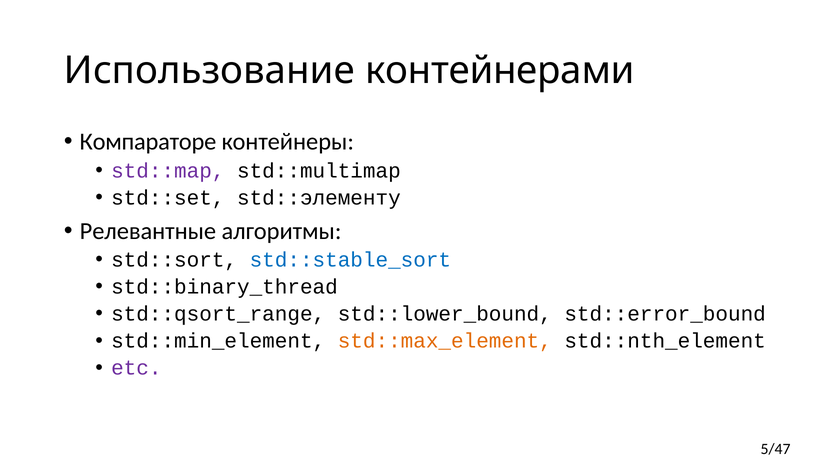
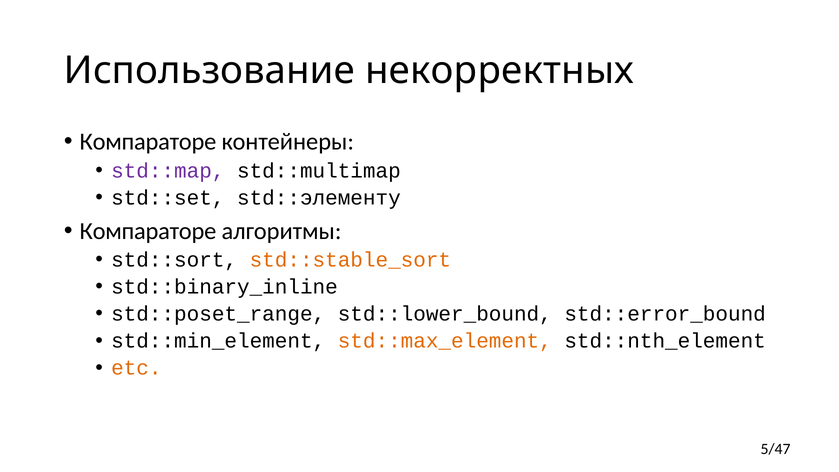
контейнерами: контейнерами -> некорректных (500, 70)
Релевантные: Релевантные -> Компараторе (148, 231)
std::stable_sort colour: blue -> orange (350, 260)
std::binary_thread: std::binary_thread -> std::binary_inline (224, 287)
std::qsort_range: std::qsort_range -> std::poset_range (218, 314)
etc colour: purple -> orange (136, 368)
